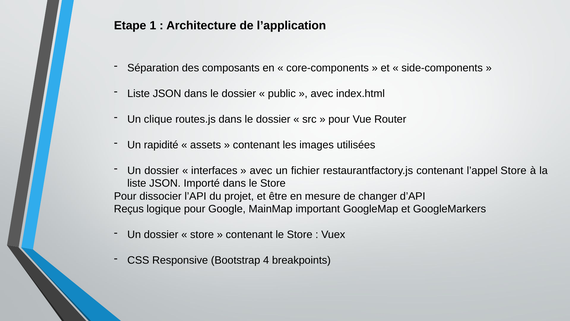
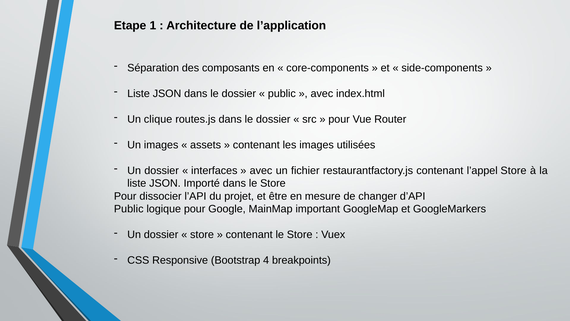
Un rapidité: rapidité -> images (161, 145)
Reçus: Reçus -> Public (129, 209)
